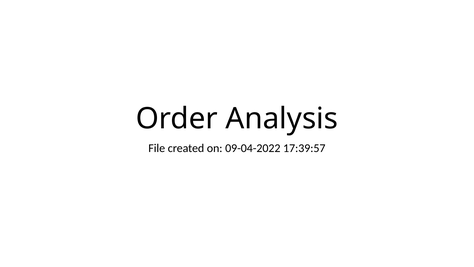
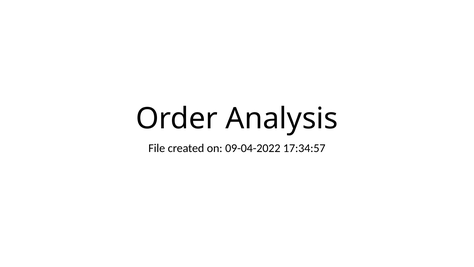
17:39:57: 17:39:57 -> 17:34:57 (304, 148)
